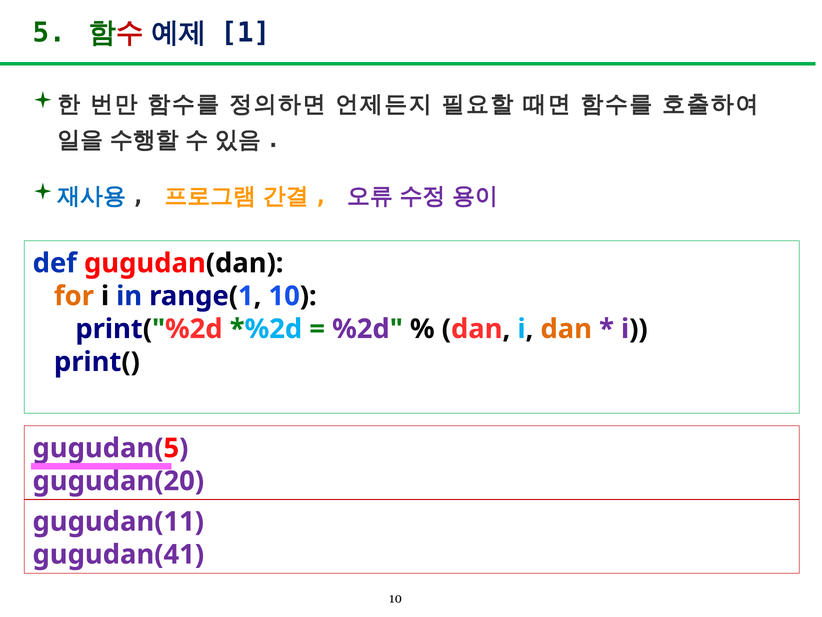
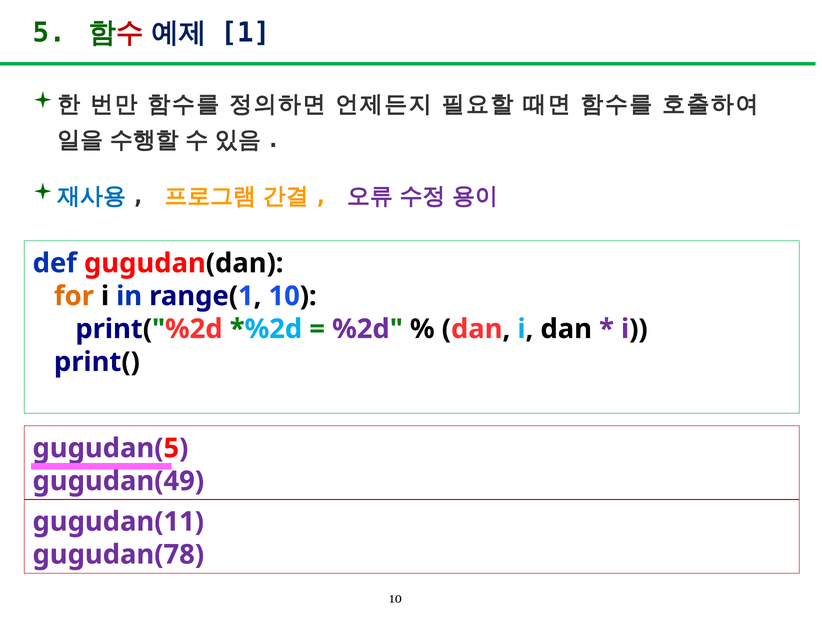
dan colour: orange -> black (566, 329)
gugudan(20: gugudan(20 -> gugudan(49 (118, 481)
gugudan(41: gugudan(41 -> gugudan(78 (118, 554)
